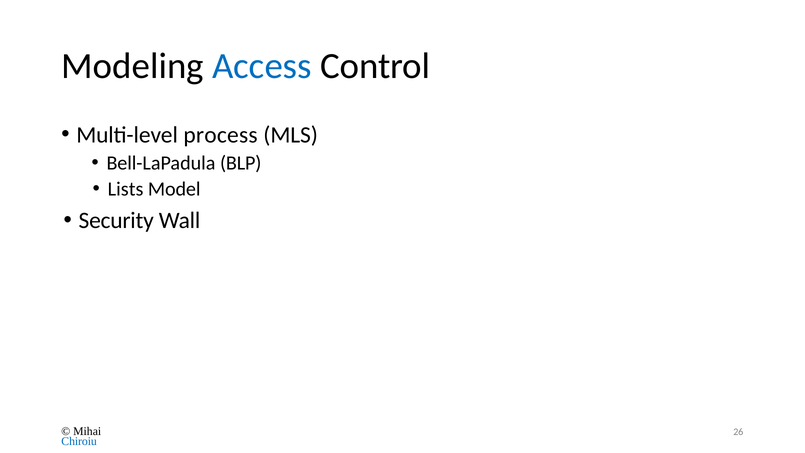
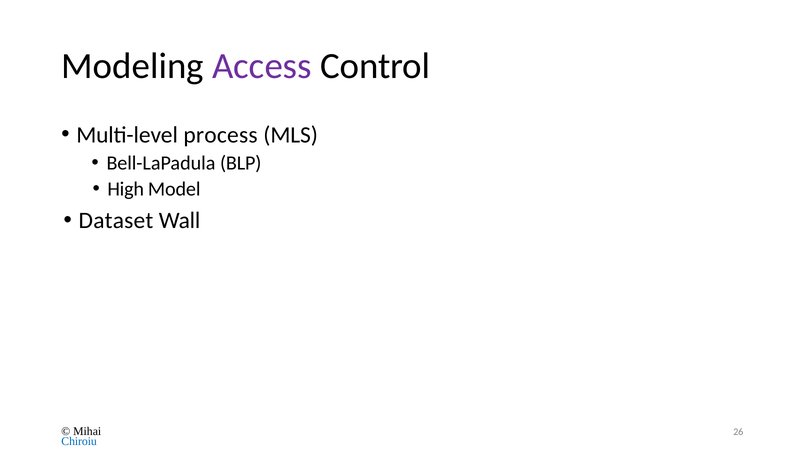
Access colour: blue -> purple (262, 66)
Lists: Lists -> High (126, 189)
Security: Security -> Dataset (116, 221)
